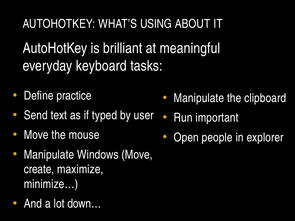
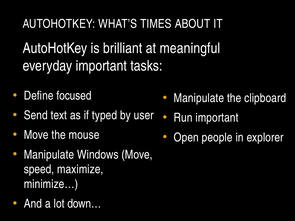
USING: USING -> TIMES (156, 24)
everyday keyboard: keyboard -> important (101, 66)
practice: practice -> focused (74, 96)
create: create -> speed (39, 170)
